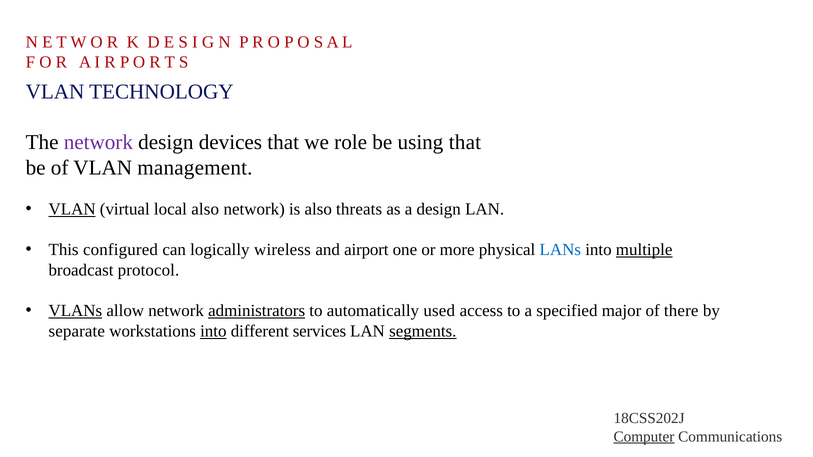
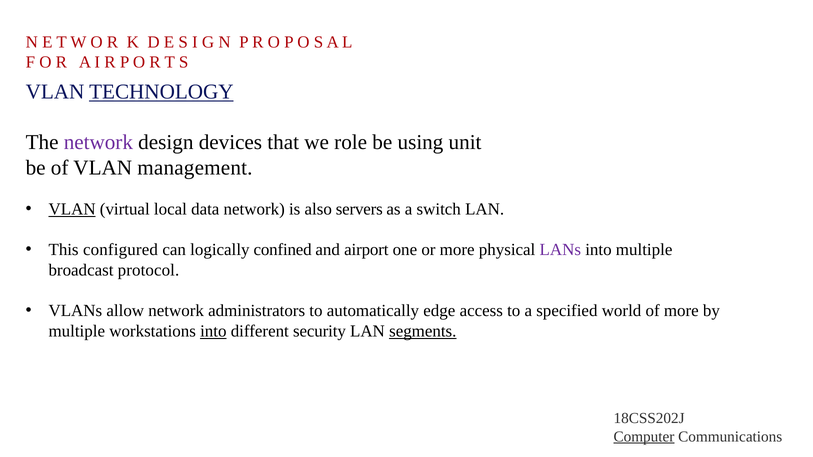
TECHNOLOGY underline: none -> present (161, 92)
using that: that -> unit (465, 142)
local also: also -> data (205, 209)
threats: threats -> servers (359, 209)
a design: design -> switch (439, 209)
wireless: wireless -> confined (283, 250)
LANs colour: blue -> purple (560, 250)
multiple underline: present -> none (644, 250)
VLANs underline: present -> none (75, 311)
administrators underline: present -> none (257, 311)
used: used -> edge (439, 311)
major: major -> world (622, 311)
of there: there -> more (681, 311)
separate: separate -> multiple (77, 331)
services: services -> security (319, 331)
